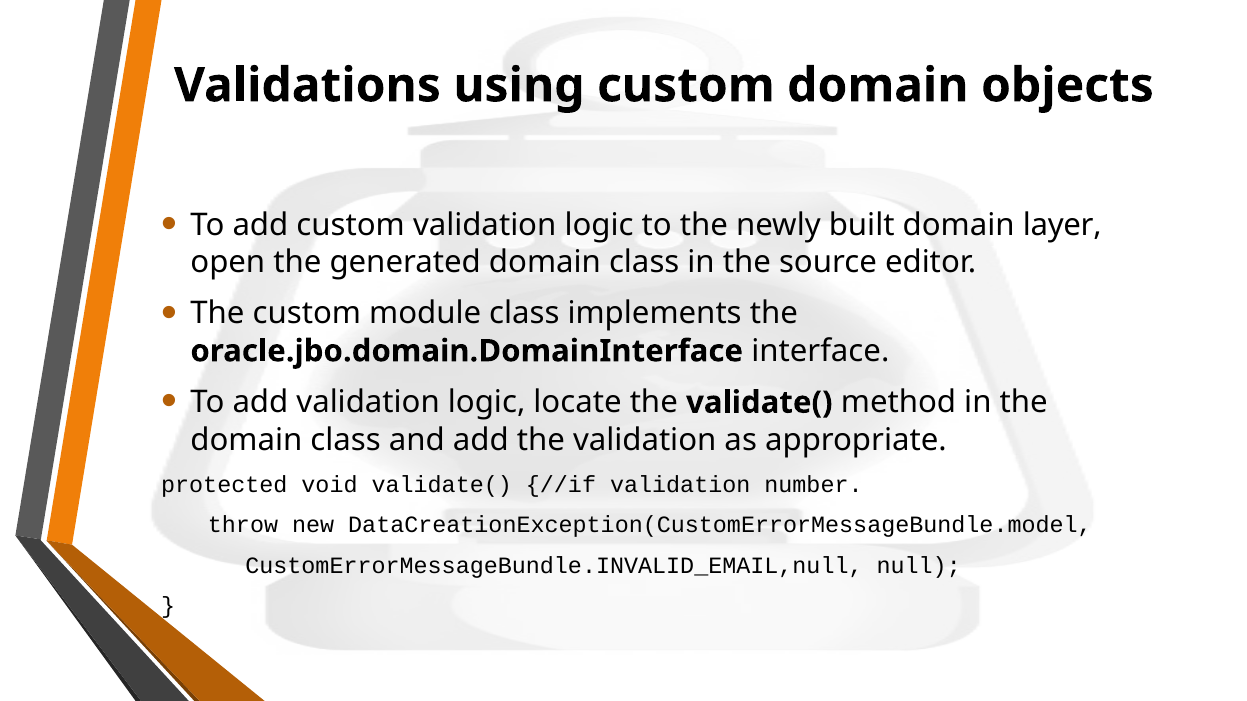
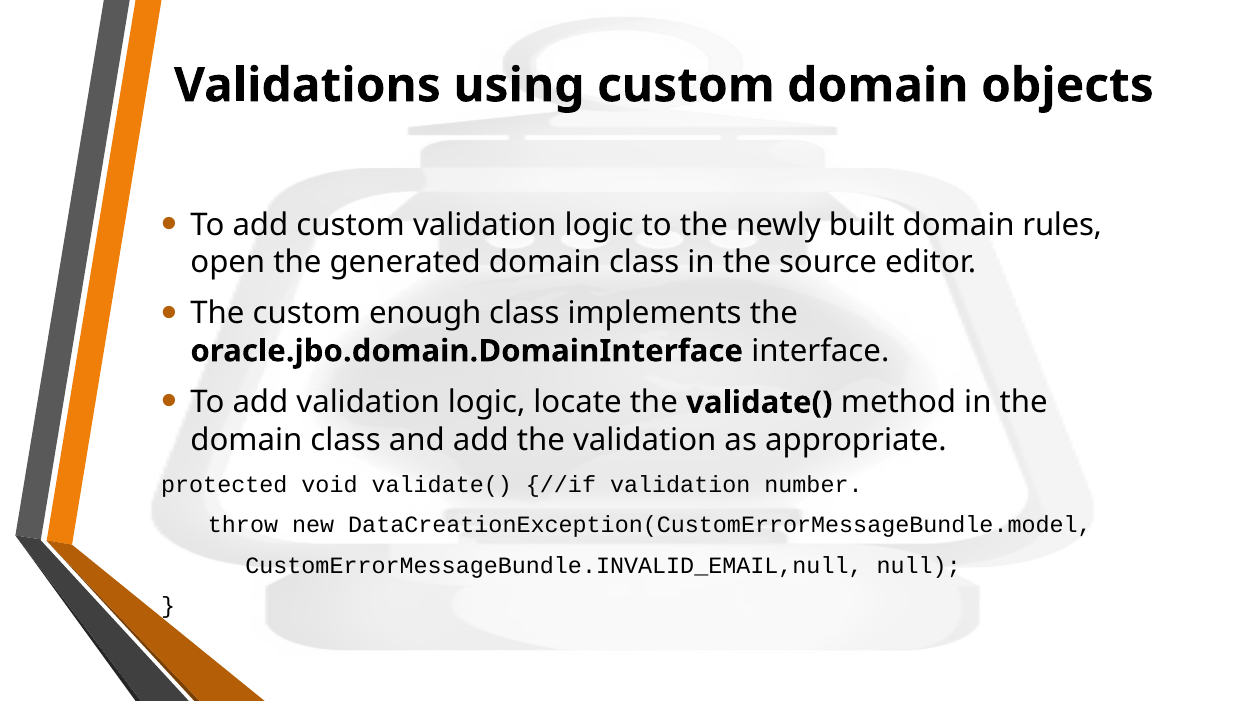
layer: layer -> rules (1062, 225)
module: module -> enough (425, 314)
